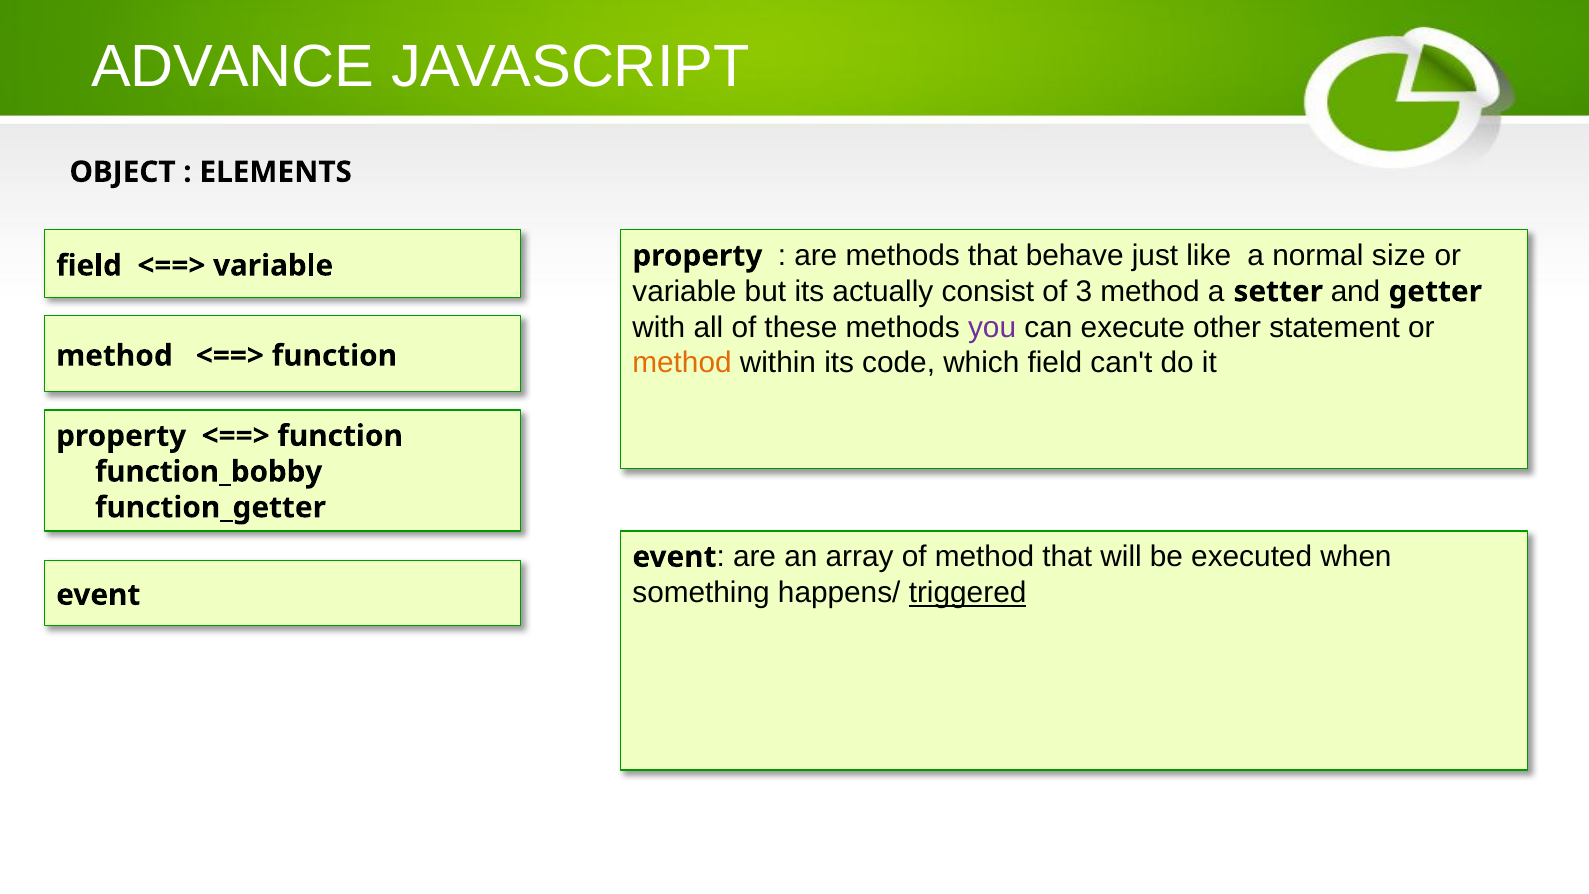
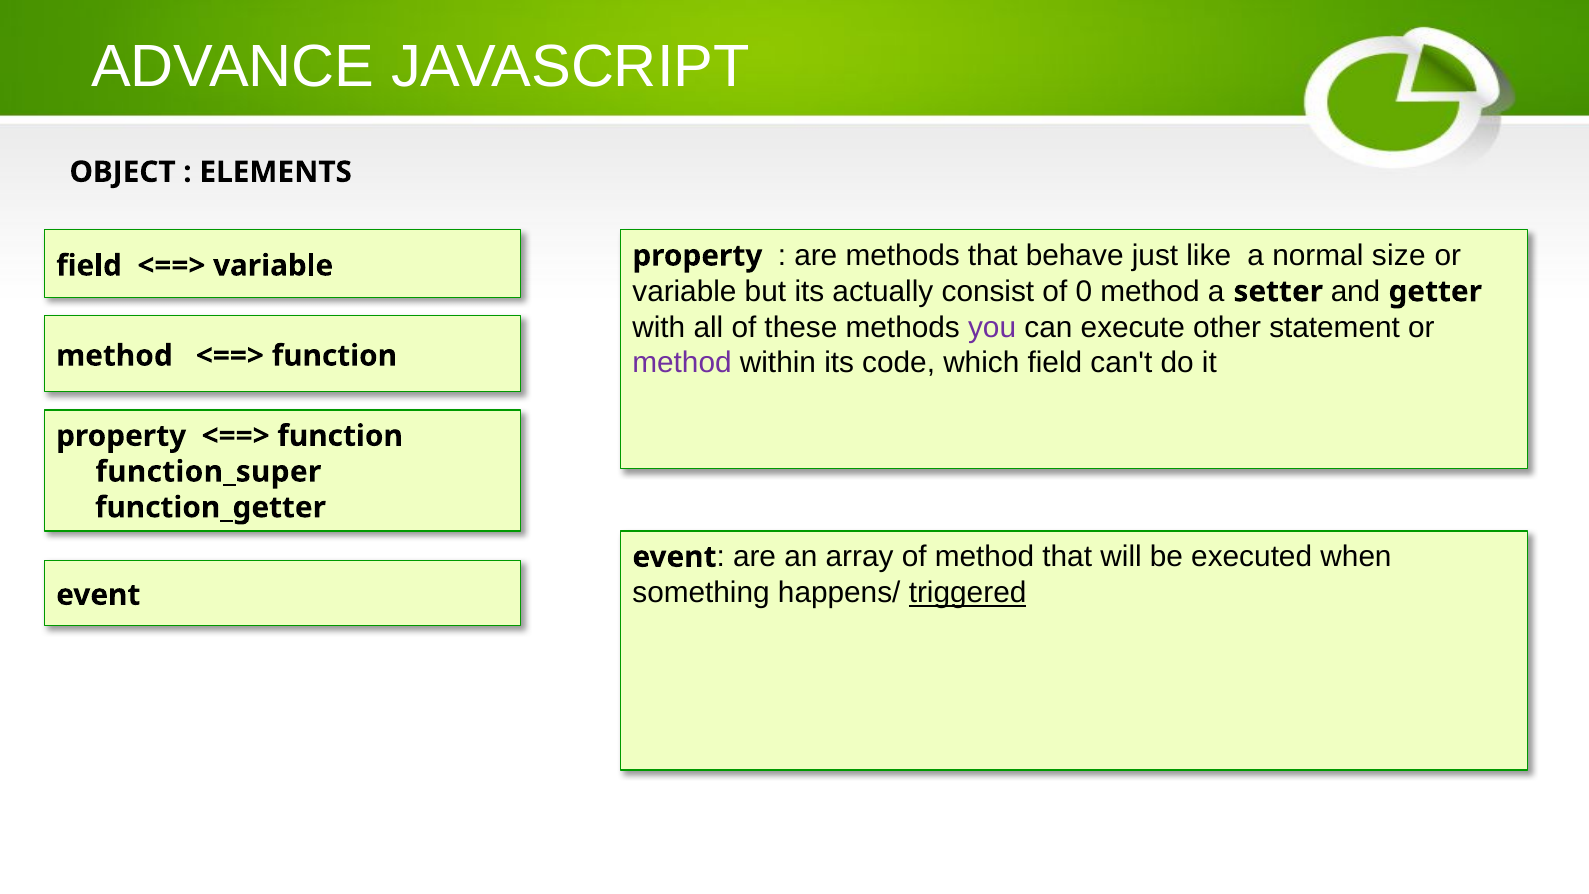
3: 3 -> 0 (1084, 291)
method colour: orange -> purple (682, 363)
function_bobby: function_bobby -> function_super (208, 472)
